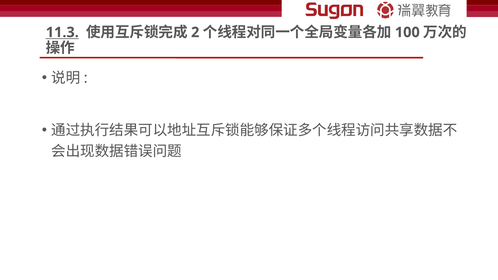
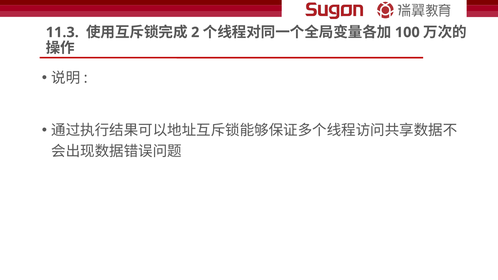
11.3 underline: present -> none (62, 32)
